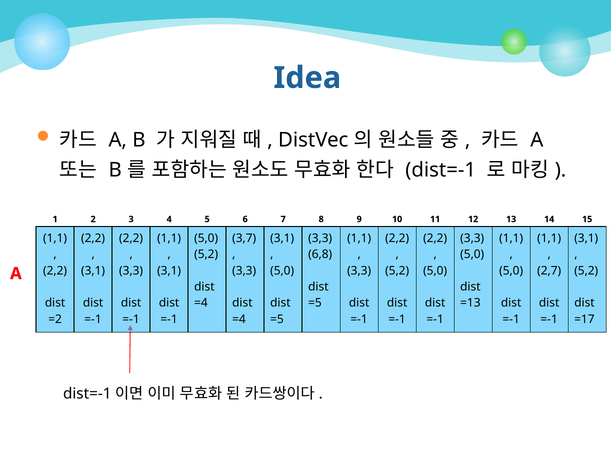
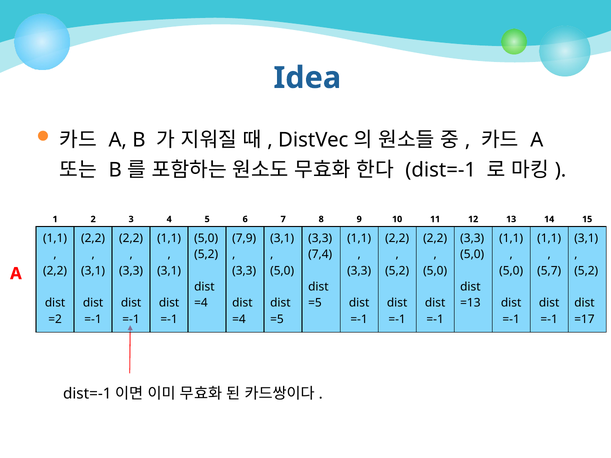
3,7: 3,7 -> 7,9 (244, 238)
6,8: 6,8 -> 7,4 (320, 255)
2,7: 2,7 -> 5,7 (549, 271)
